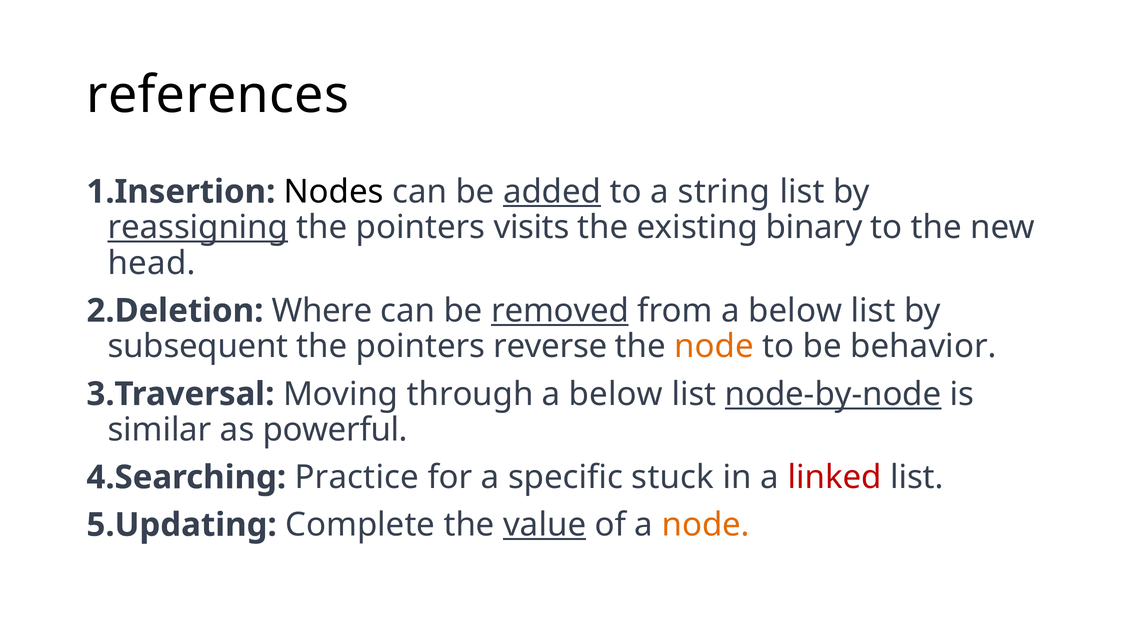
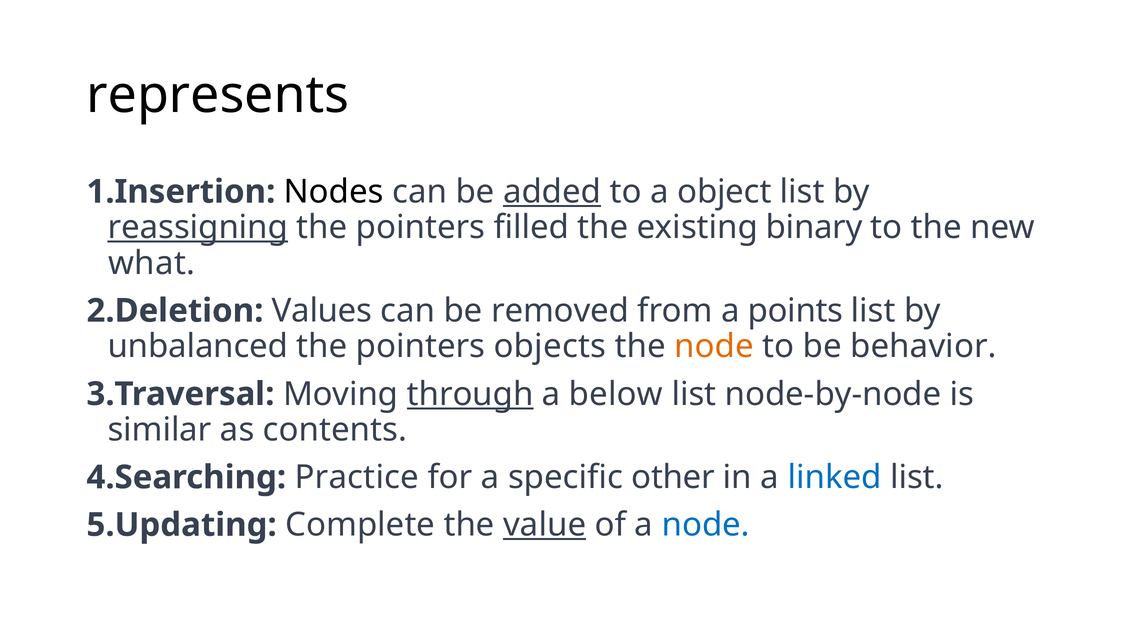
references: references -> represents (218, 95)
string: string -> object (724, 192)
visits: visits -> filled (531, 227)
head: head -> what (152, 263)
Where: Where -> Values (322, 311)
removed underline: present -> none (560, 311)
from a below: below -> points (795, 311)
subsequent: subsequent -> unbalanced (198, 346)
reverse: reverse -> objects (550, 346)
through underline: none -> present (470, 394)
node-by-node underline: present -> none (833, 394)
powerful: powerful -> contents (335, 430)
stuck: stuck -> other (673, 477)
linked colour: red -> blue (835, 477)
node colour: orange -> blue (706, 525)
